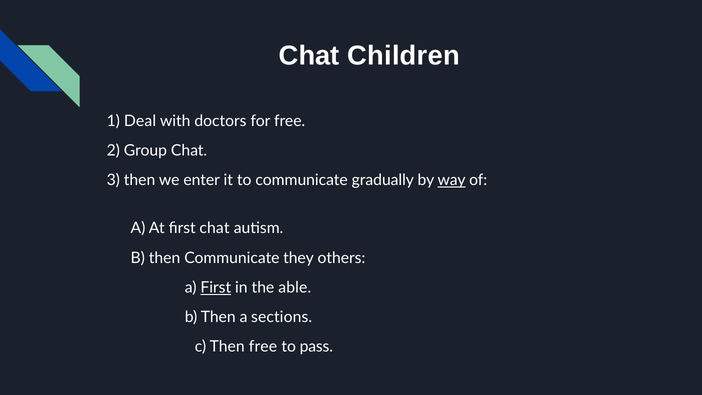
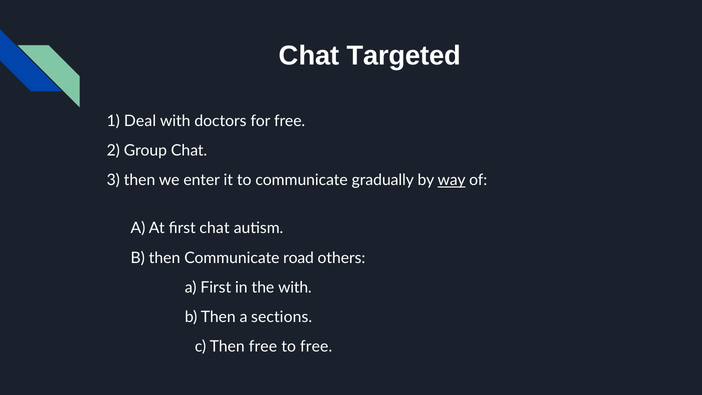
Children: Children -> Targeted (404, 55)
they: they -> road (299, 258)
First underline: present -> none (216, 287)
the able: able -> with (295, 287)
to pass: pass -> free (316, 347)
